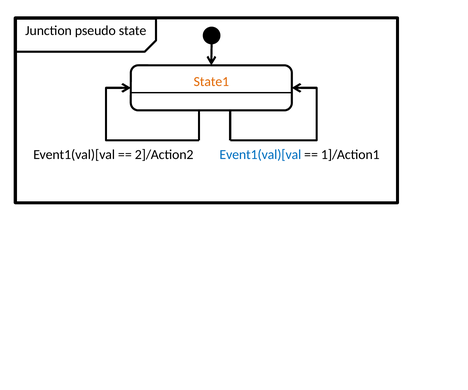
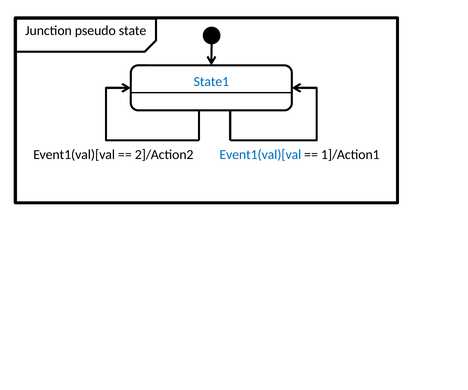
State1 colour: orange -> blue (211, 82)
